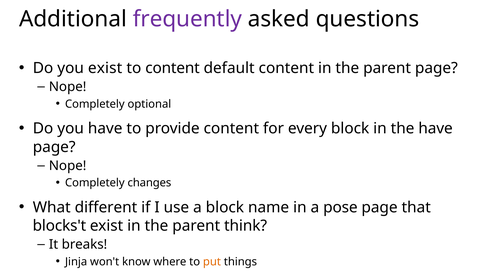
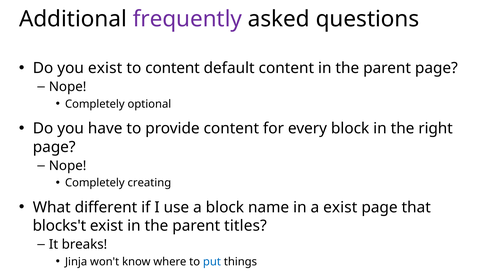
the have: have -> right (436, 128)
changes: changes -> creating (149, 183)
a pose: pose -> exist (340, 207)
think: think -> titles (245, 226)
put colour: orange -> blue (212, 261)
